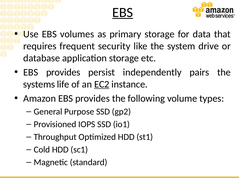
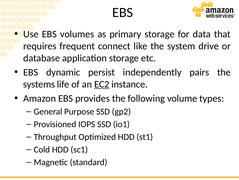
EBS underline: present -> none (123, 12)
security: security -> connect (114, 46)
provides: provides -> dynamic (63, 72)
